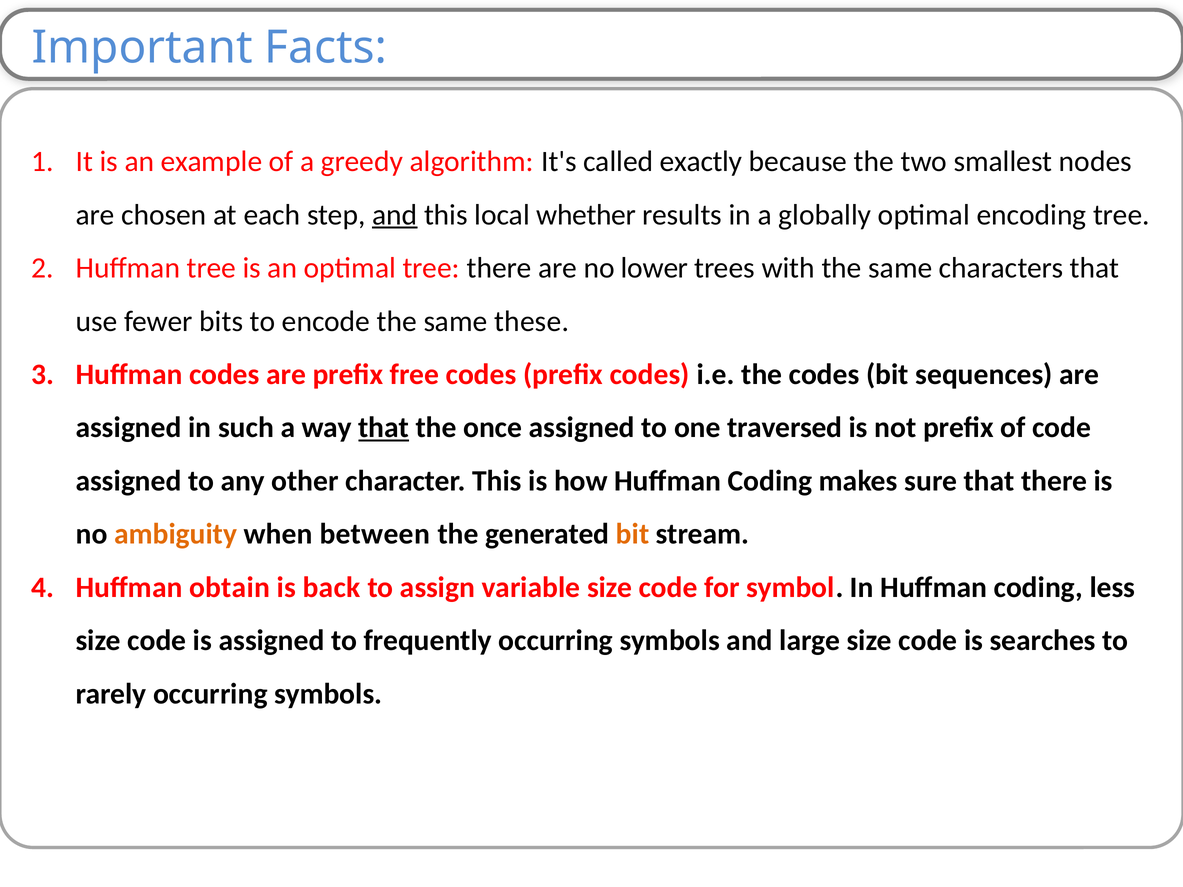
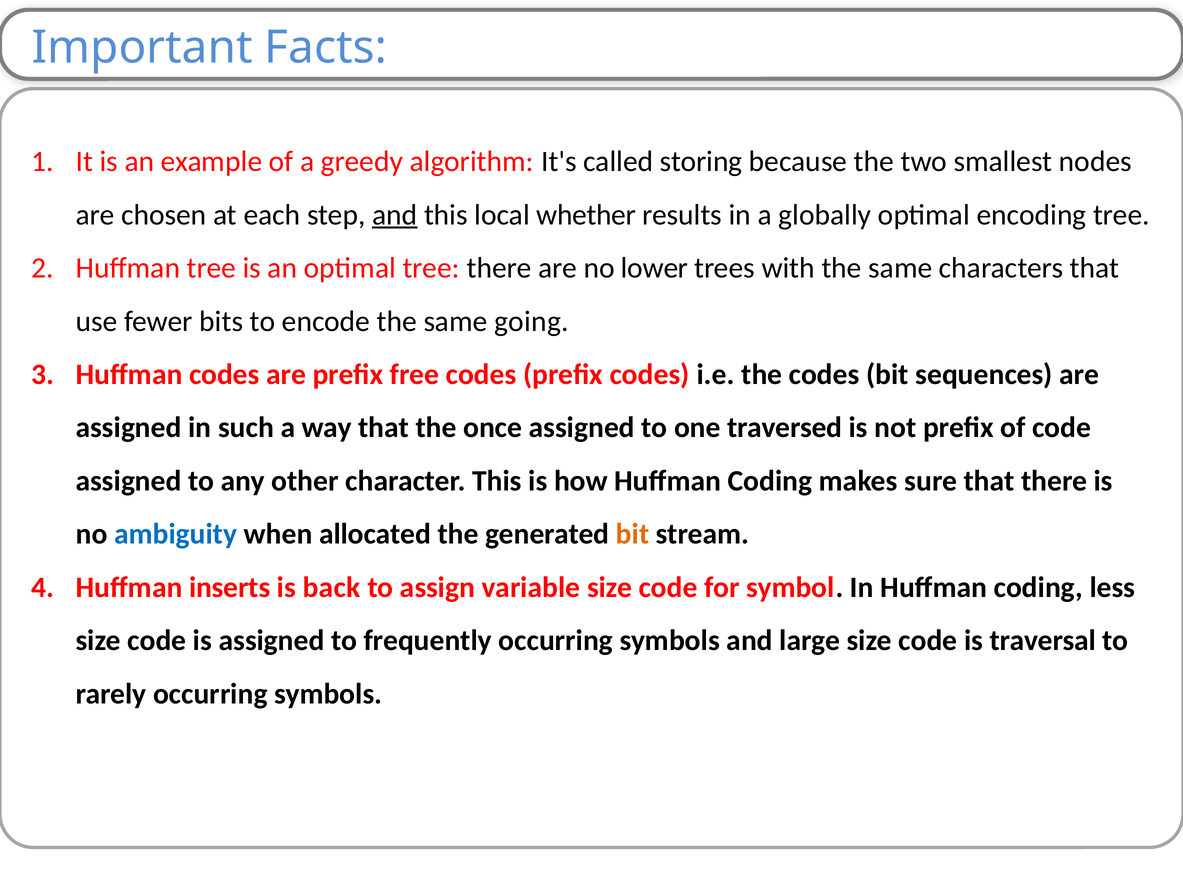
exactly: exactly -> storing (701, 162)
these: these -> going (532, 321)
that underline: present -> none (384, 428)
ambiguity colour: orange -> blue (176, 534)
between: between -> allocated (375, 534)
obtain: obtain -> inserts (230, 588)
searches: searches -> traversal (1043, 641)
